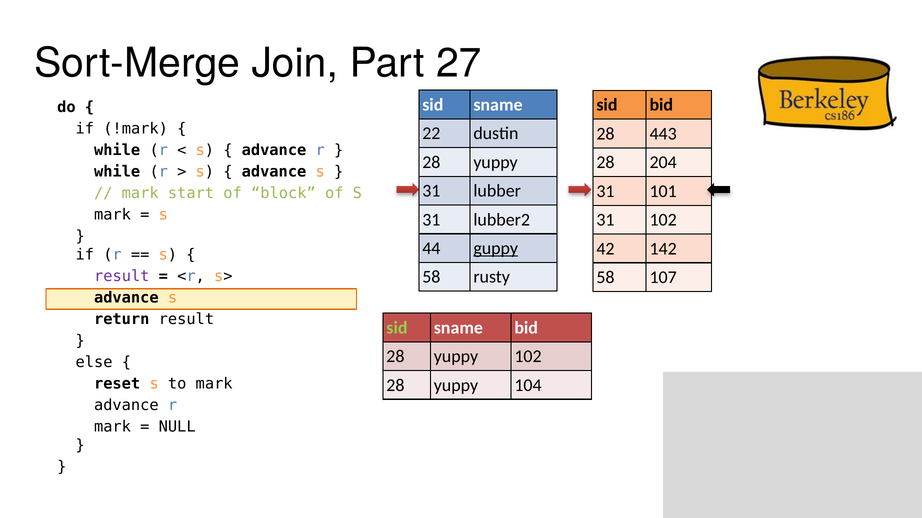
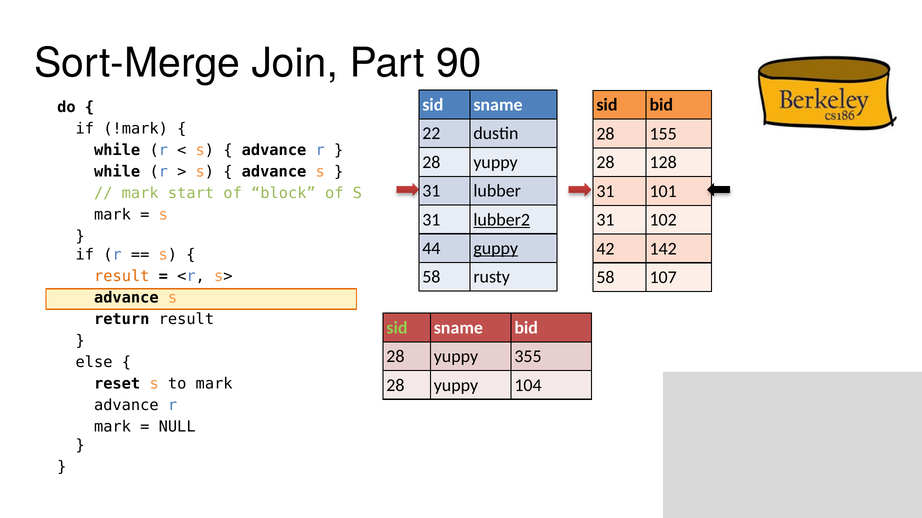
27: 27 -> 90 (459, 63)
443: 443 -> 155 (663, 134)
204: 204 -> 128 (663, 163)
lubber2 underline: none -> present (502, 220)
result colour: purple -> orange (122, 277)
yuppy 102: 102 -> 355 (528, 357)
